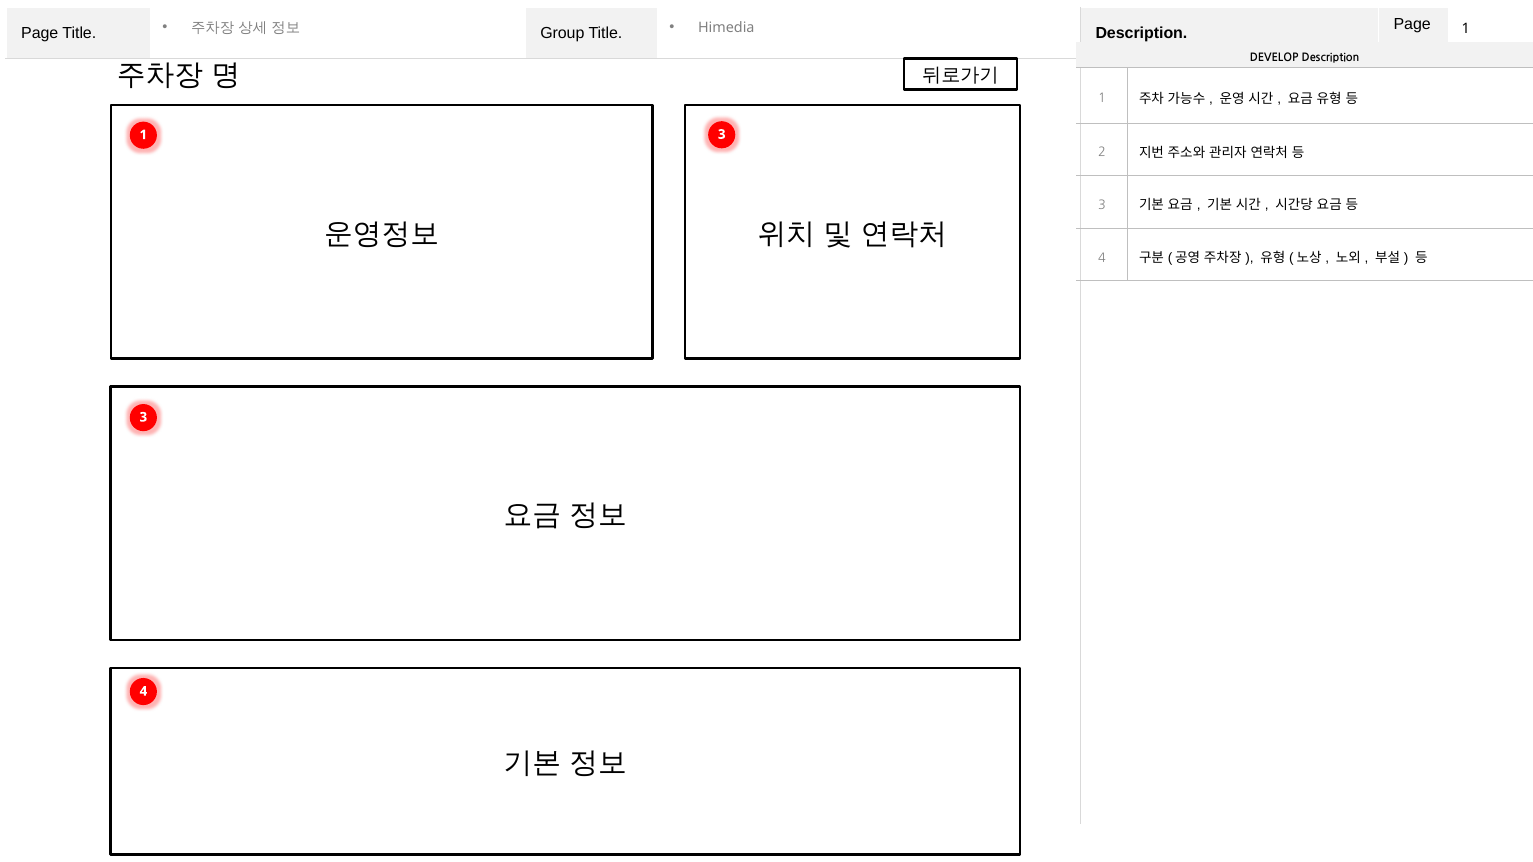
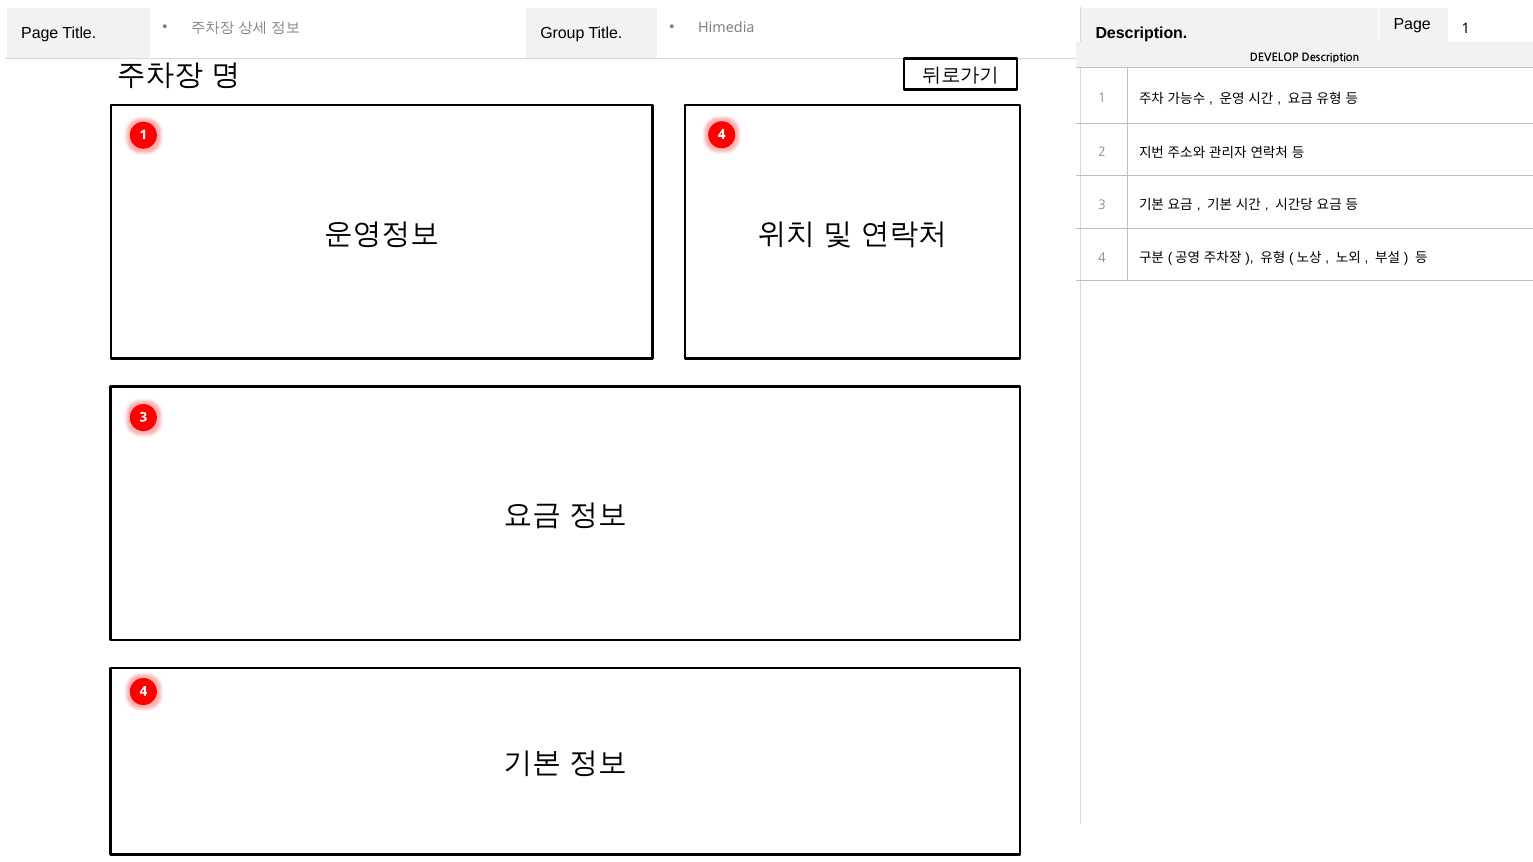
1 3: 3 -> 4 (722, 134)
